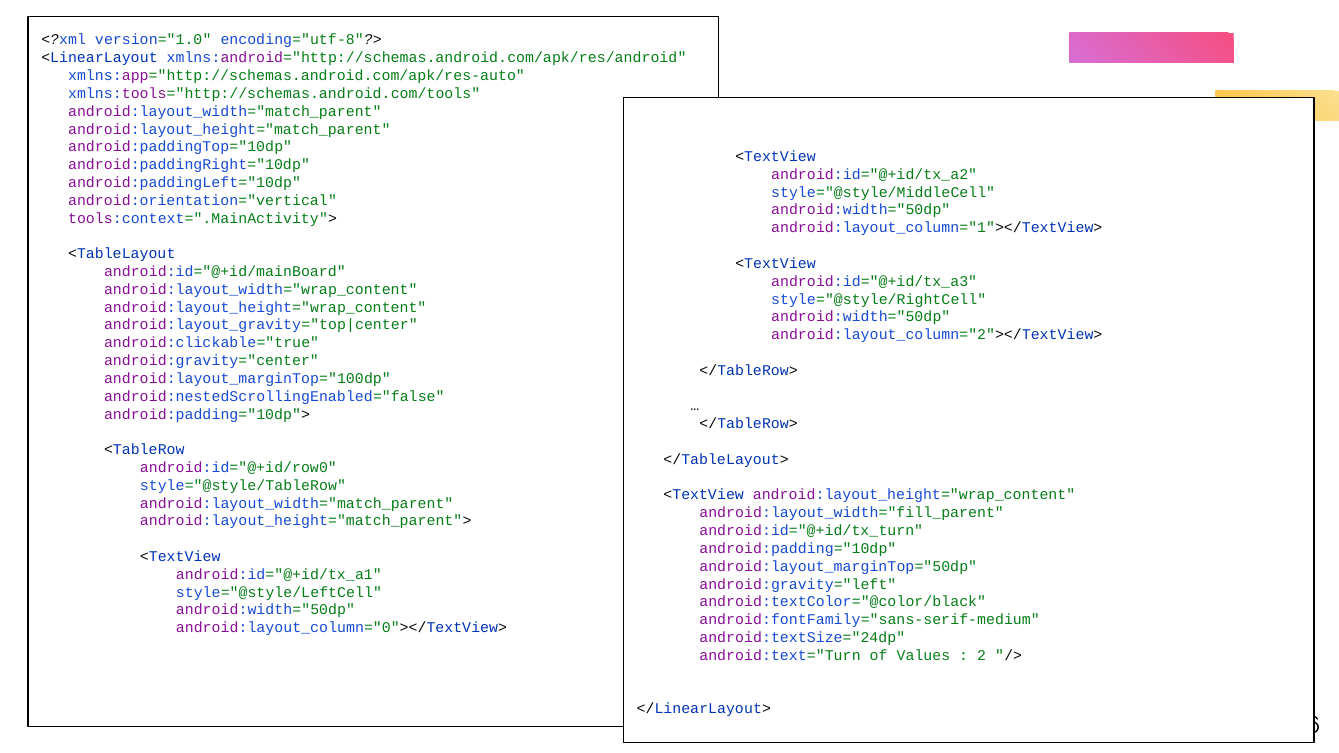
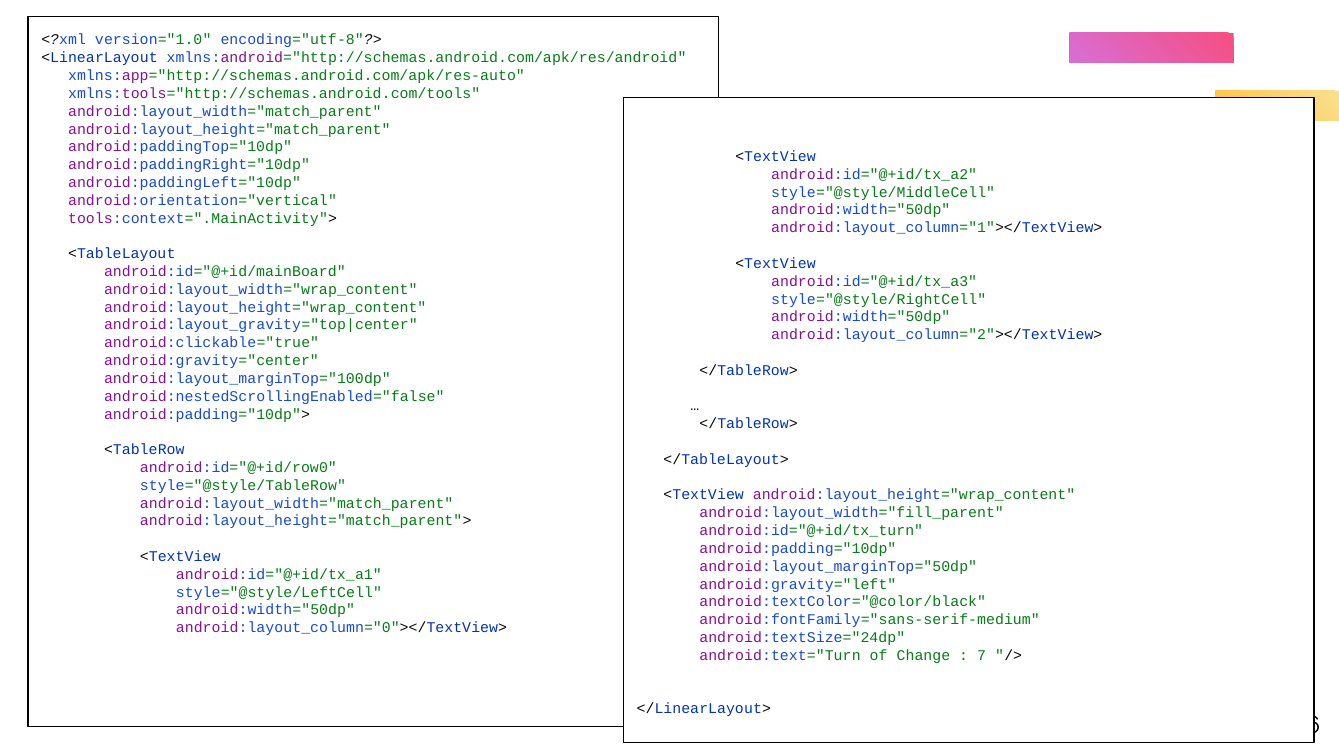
Values: Values -> Change (923, 656)
2: 2 -> 7 (982, 656)
